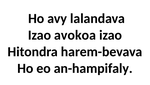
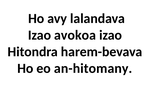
an-hampifaly: an-hampifaly -> an-hitomany (93, 68)
